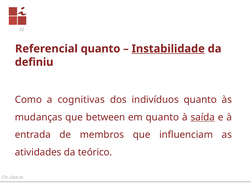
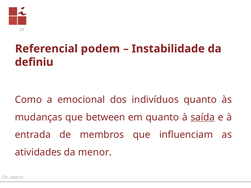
Referencial quanto: quanto -> podem (100, 49)
Instabilidade underline: present -> none (168, 49)
cognitivas: cognitivas -> emocional (81, 100)
teórico: teórico -> menor (95, 152)
